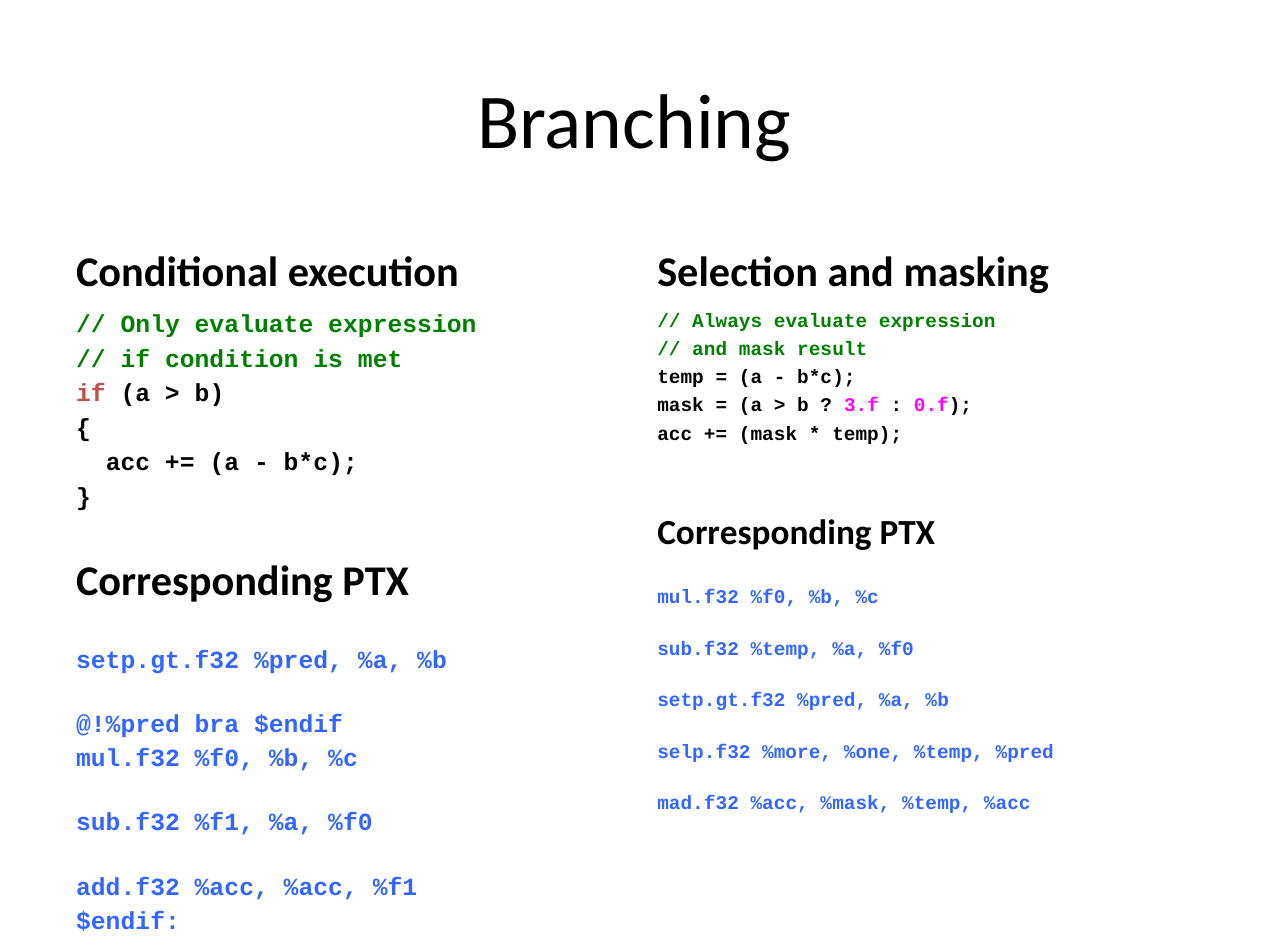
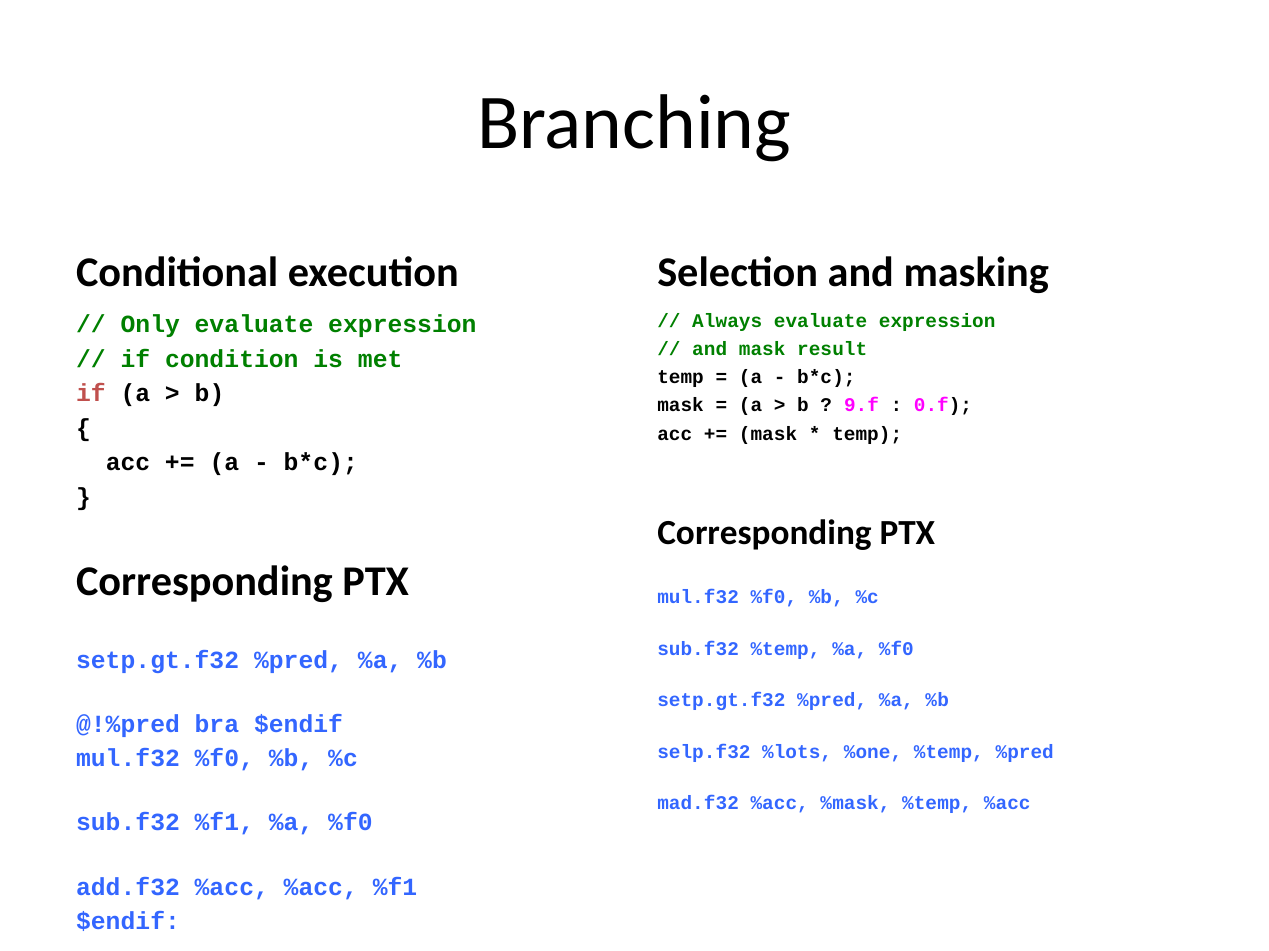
3.f: 3.f -> 9.f (862, 406)
%more: %more -> %lots (797, 752)
